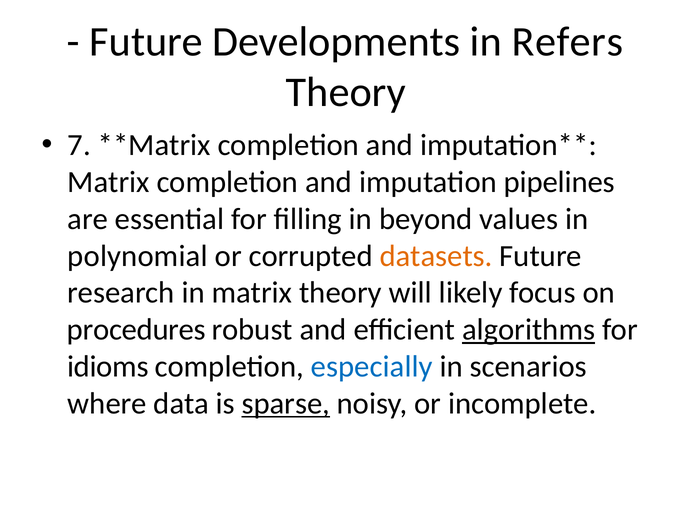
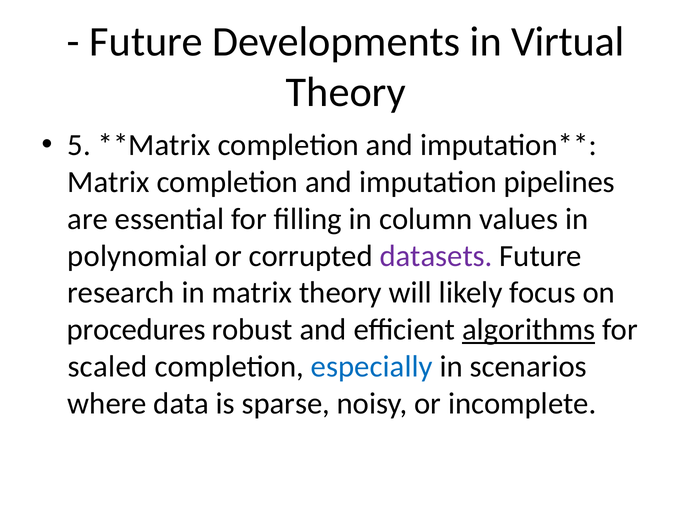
Refers: Refers -> Virtual (568, 42)
7: 7 -> 5 (79, 145)
beyond: beyond -> column (426, 219)
datasets colour: orange -> purple (436, 256)
idioms: idioms -> scaled (108, 367)
sparse underline: present -> none (286, 404)
